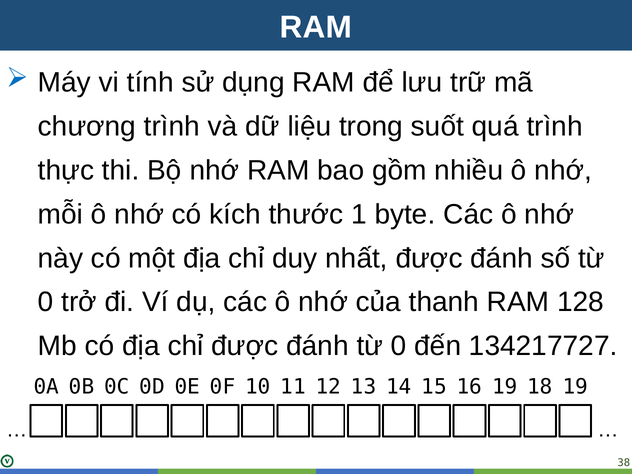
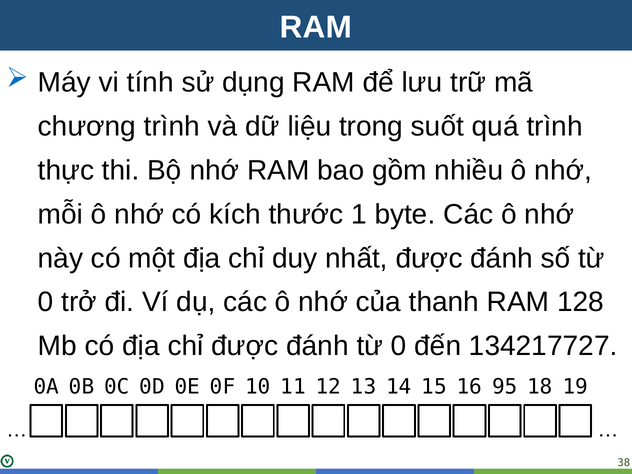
16 19: 19 -> 95 (505, 387)
